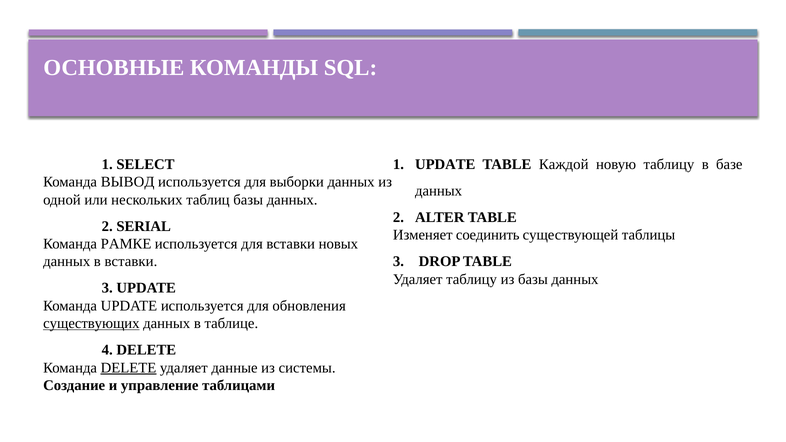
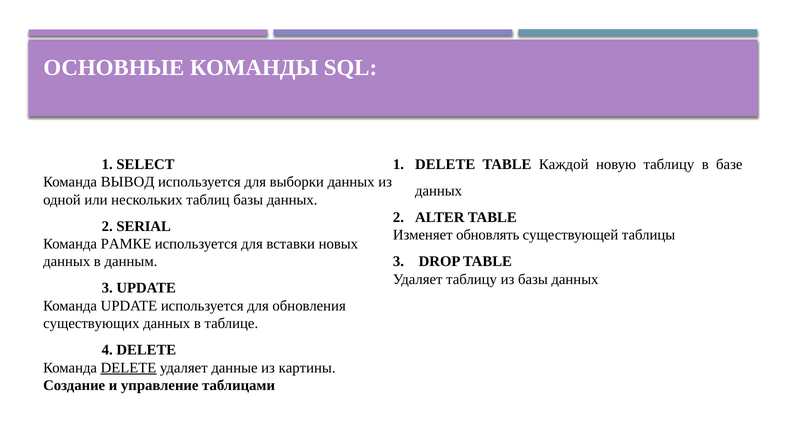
1 UPDATE: UPDATE -> DELETE (445, 164)
соединить: соединить -> обновлять (488, 235)
в вставки: вставки -> данным (131, 262)
существующих underline: present -> none (91, 324)
системы: системы -> картины (307, 368)
